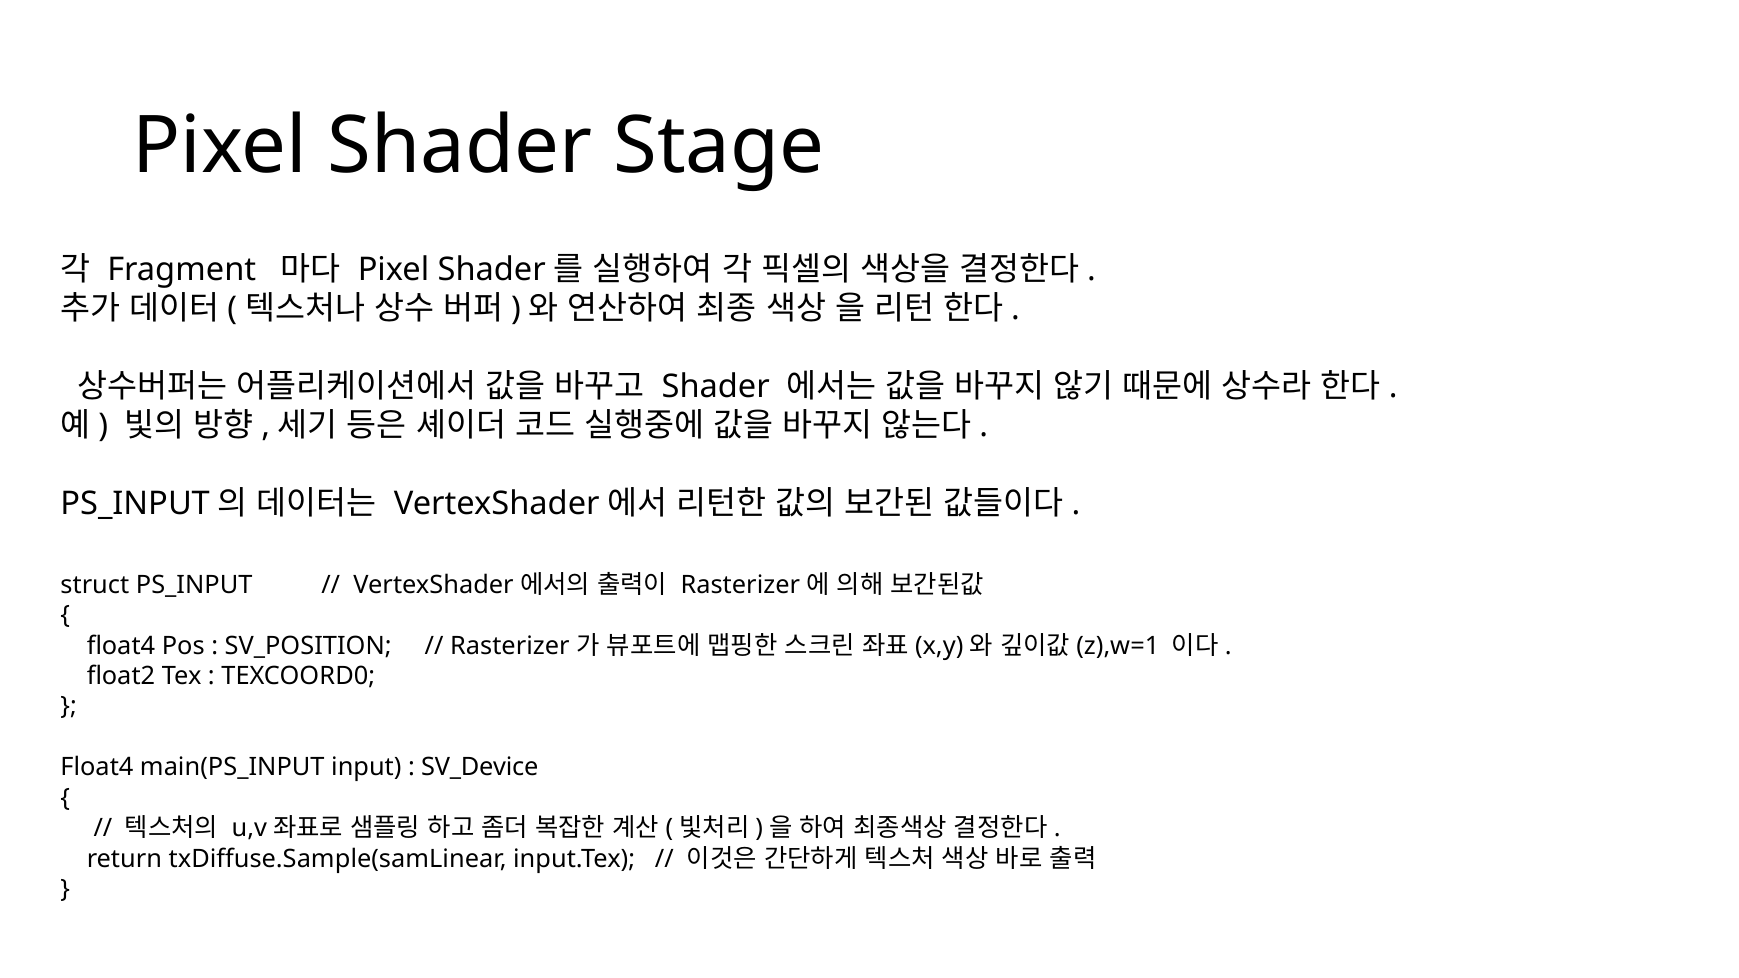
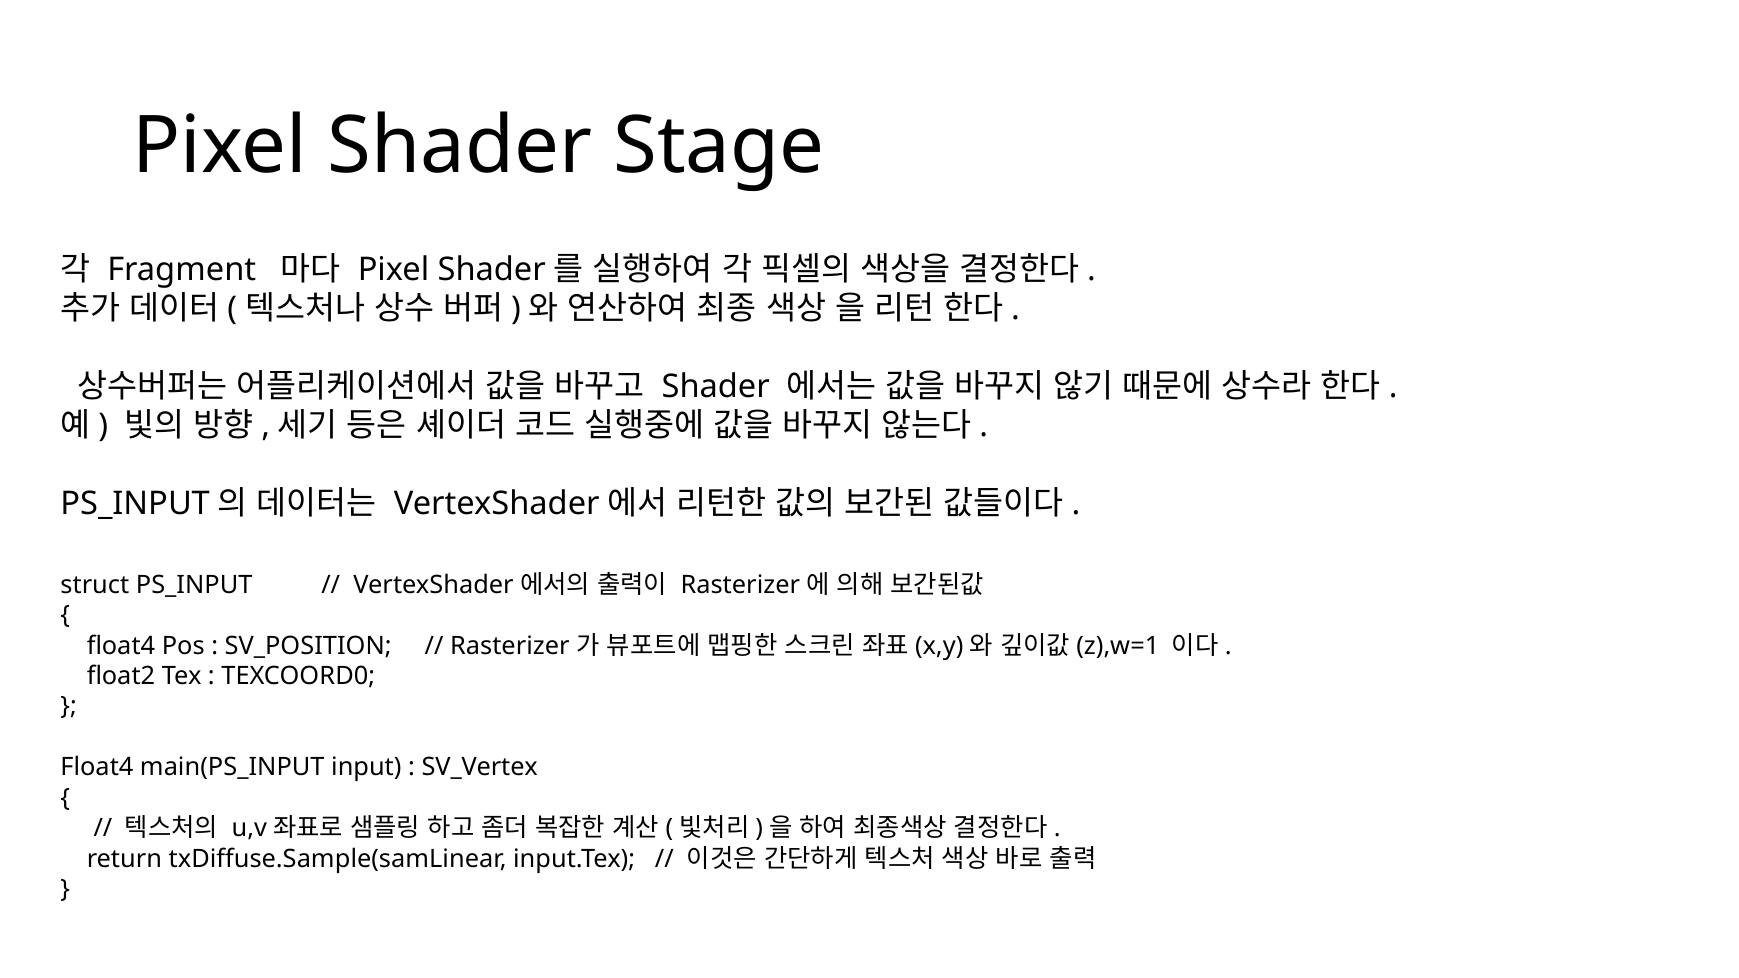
SV_Device: SV_Device -> SV_Vertex (480, 768)
